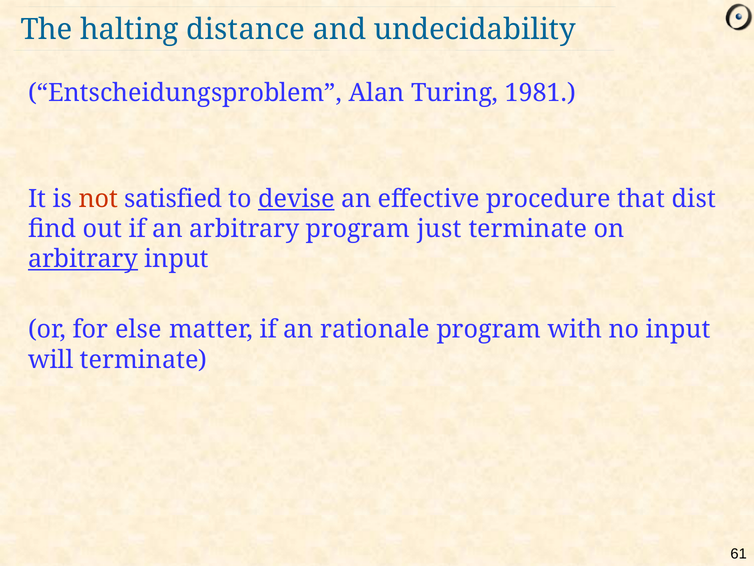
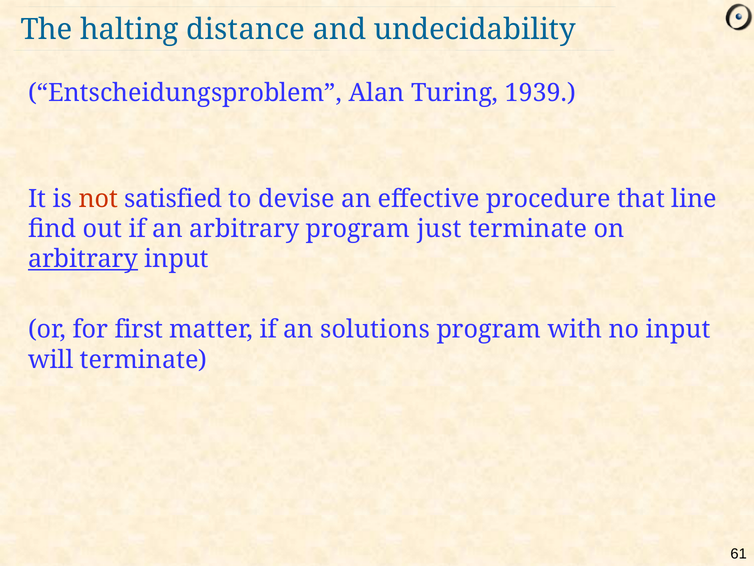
1981: 1981 -> 1939 (540, 93)
devise underline: present -> none (296, 199)
dist: dist -> line (694, 199)
else: else -> first (139, 329)
rationale: rationale -> solutions (375, 329)
